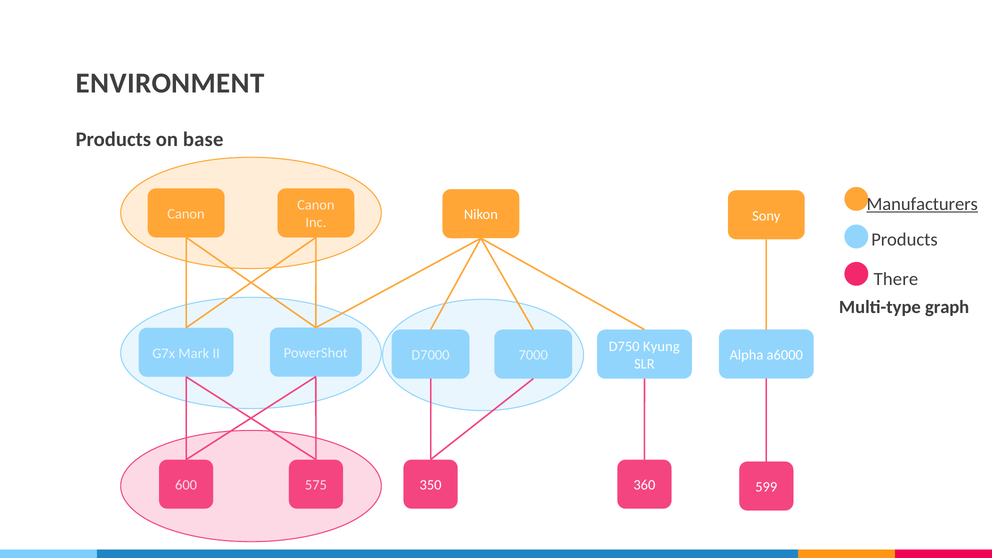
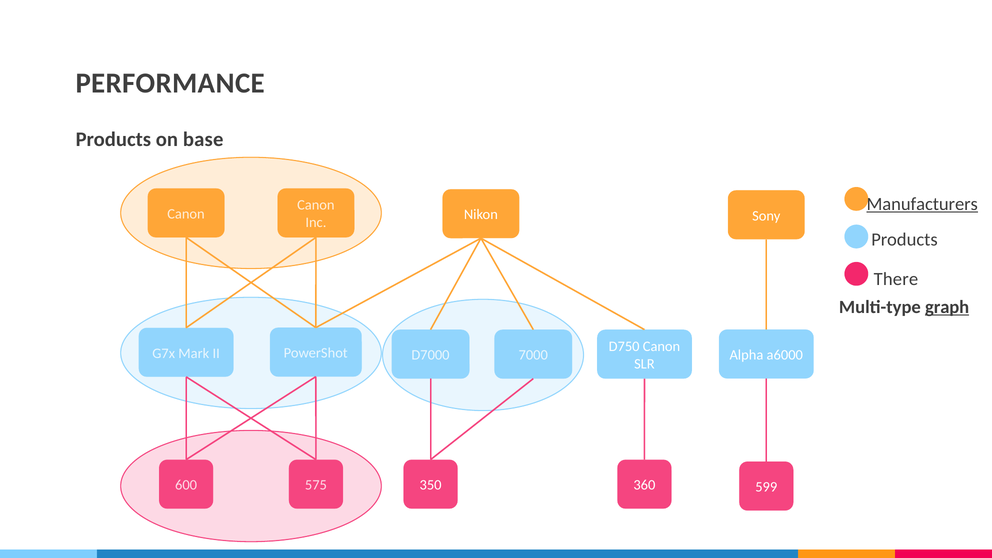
ENVIRONMENT: ENVIRONMENT -> PERFORMANCE (170, 83)
graph underline: none -> present (947, 307)
D750 Kyung: Kyung -> Canon (662, 346)
